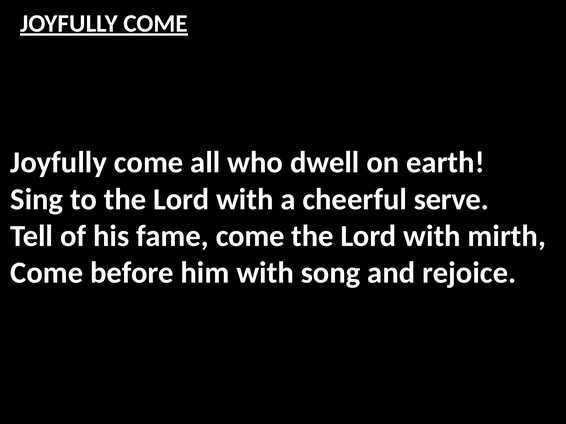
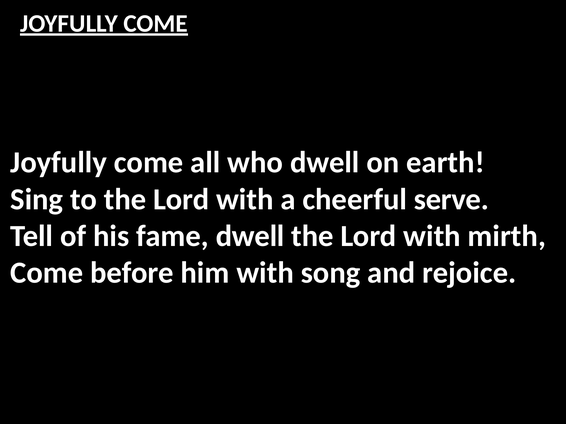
fame come: come -> dwell (250, 236)
